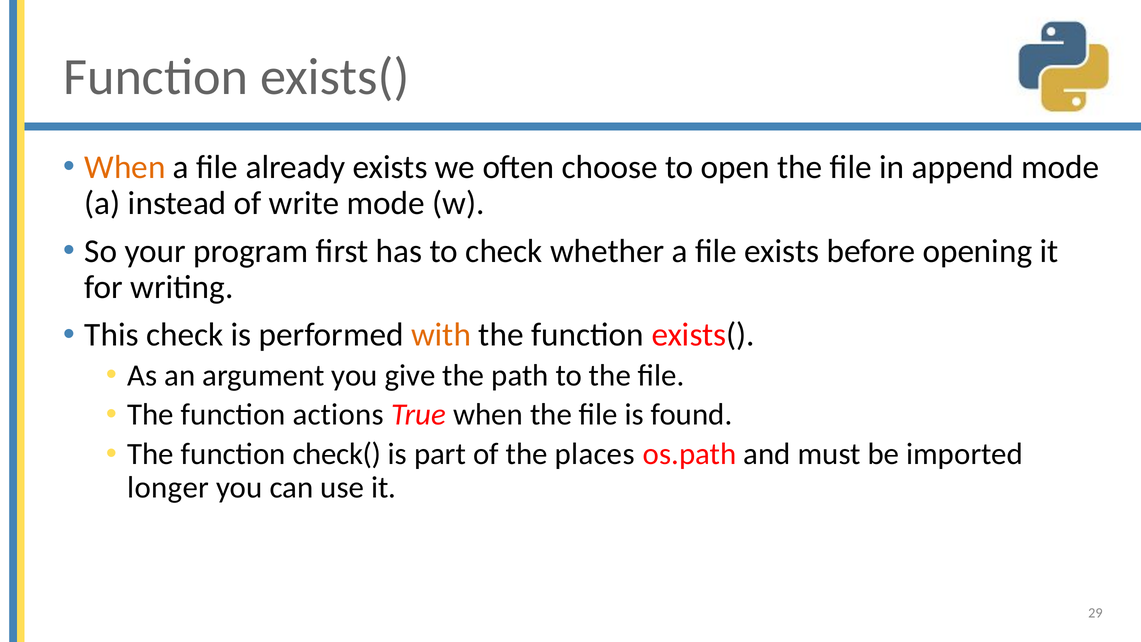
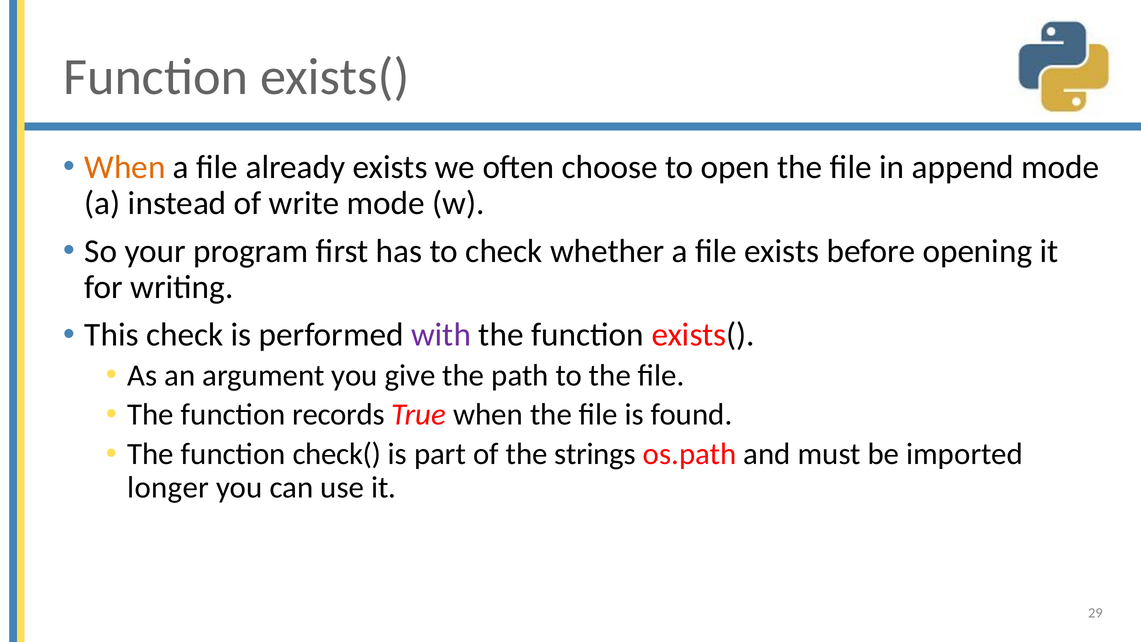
with colour: orange -> purple (441, 335)
actions: actions -> records (338, 415)
places: places -> strings (595, 454)
